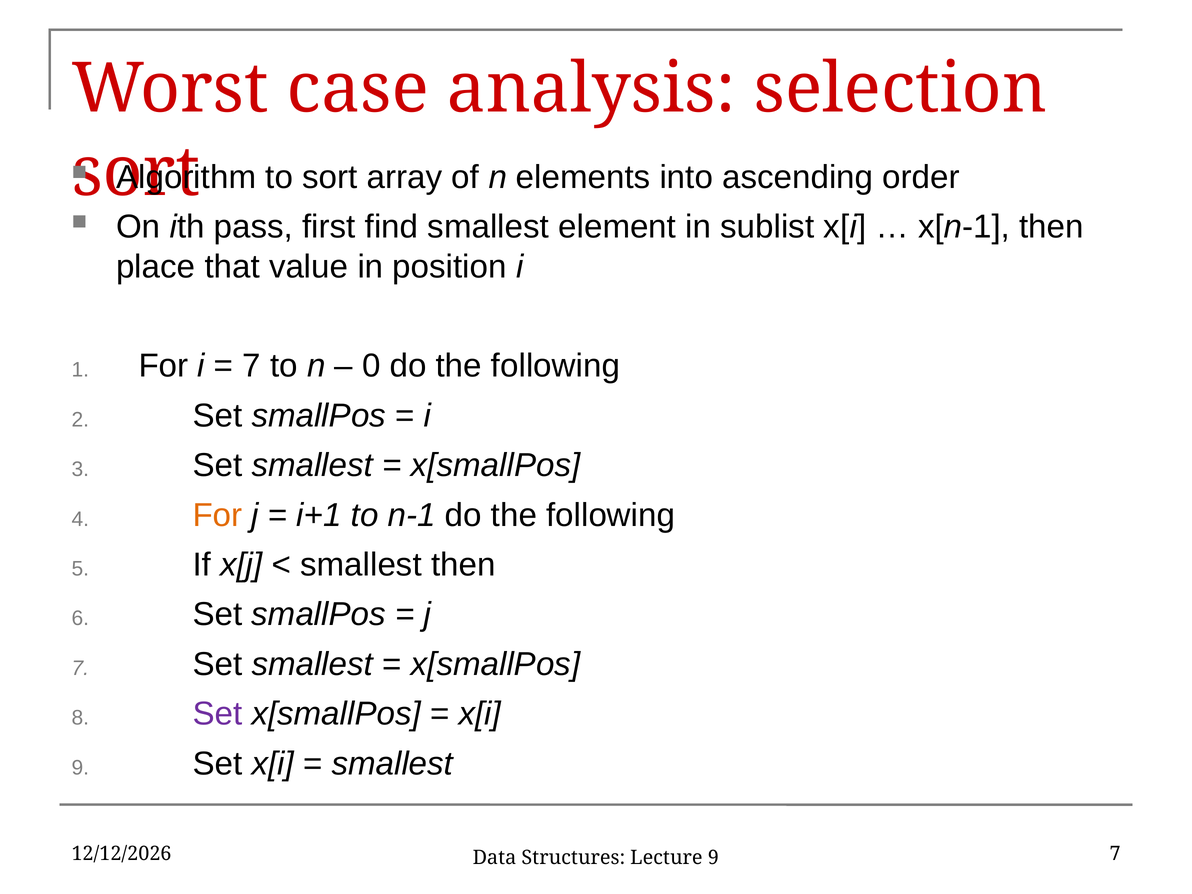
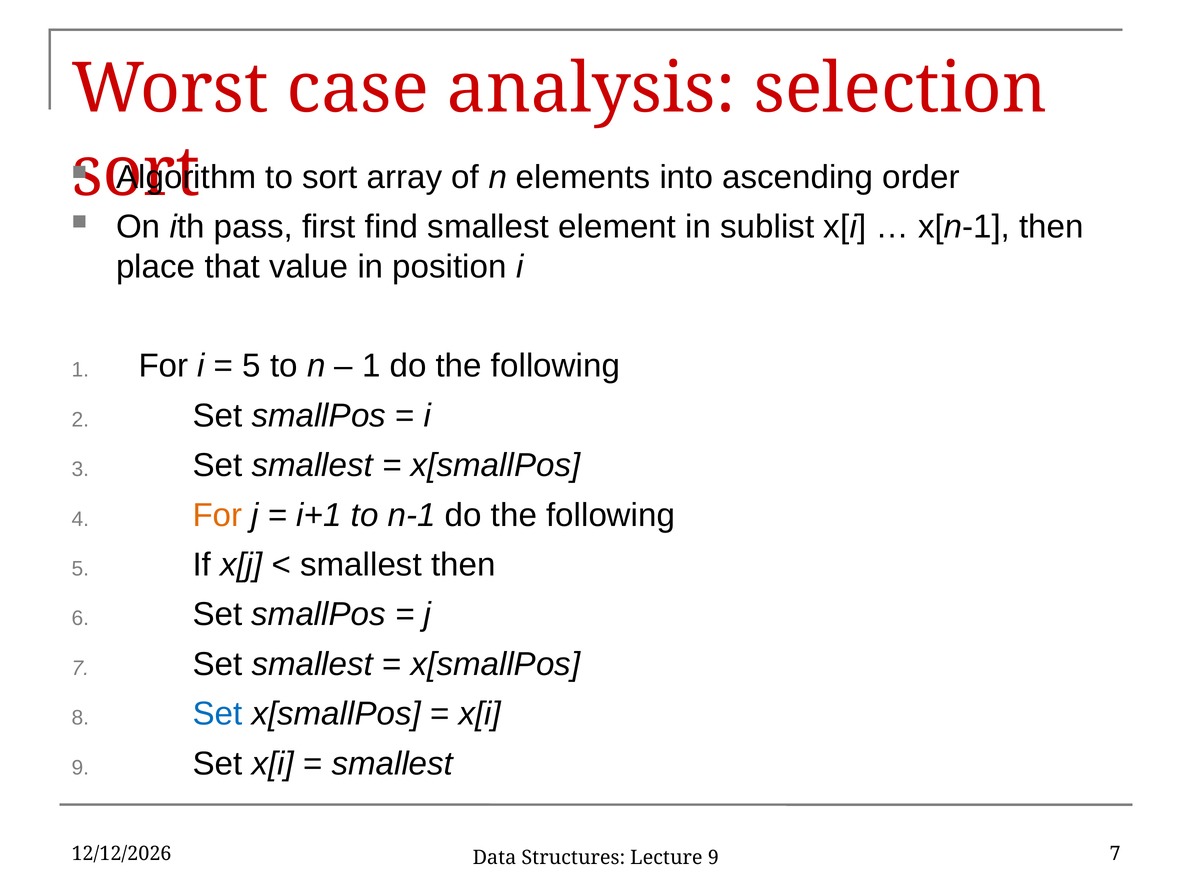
7: 7 -> 5 (252, 366)
0: 0 -> 1 (371, 366)
Set colour: purple -> blue (217, 714)
